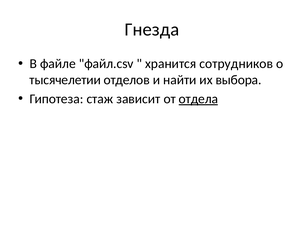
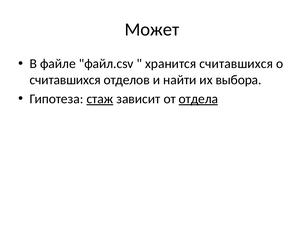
Гнезда: Гнезда -> Может (152, 29)
хранится сотрудников: сотрудников -> считавшихся (236, 64)
тысячелетии: тысячелетии -> считавшихся (65, 80)
стаж underline: none -> present (100, 99)
